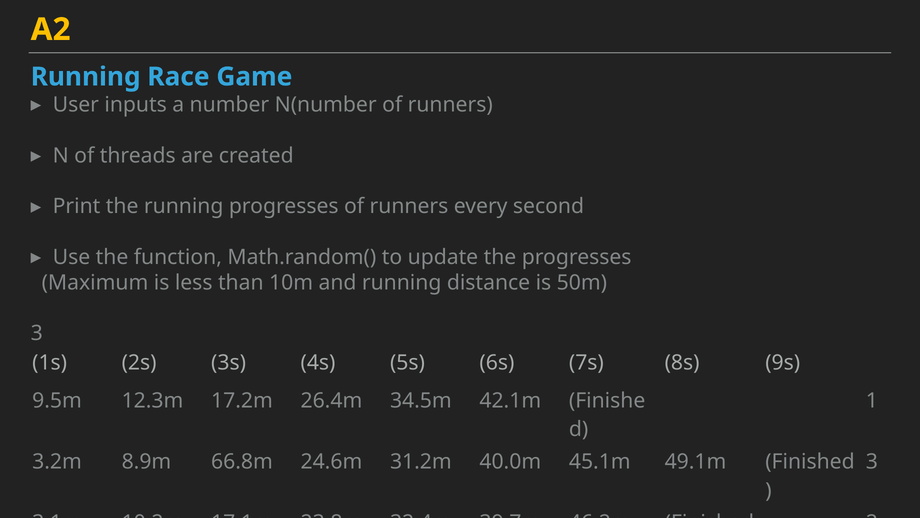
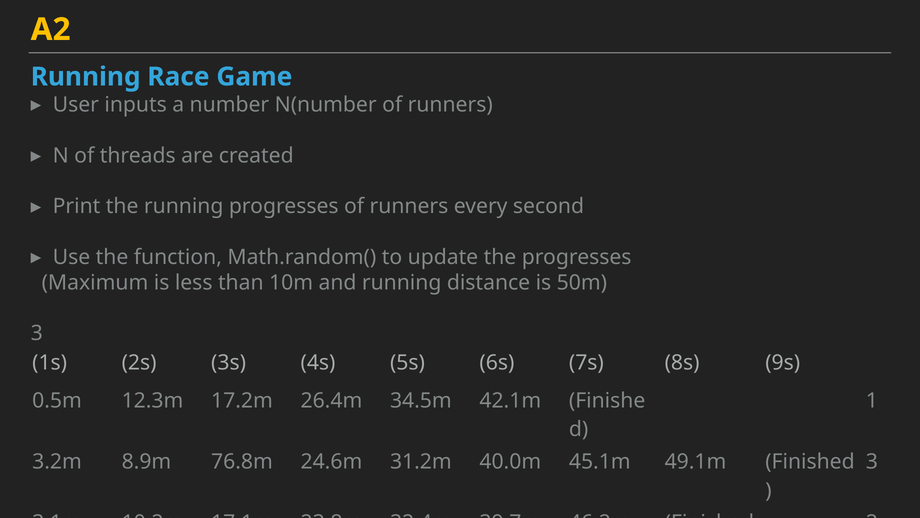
9.5m: 9.5m -> 0.5m (57, 400)
66.8m: 66.8m -> 76.8m (242, 461)
